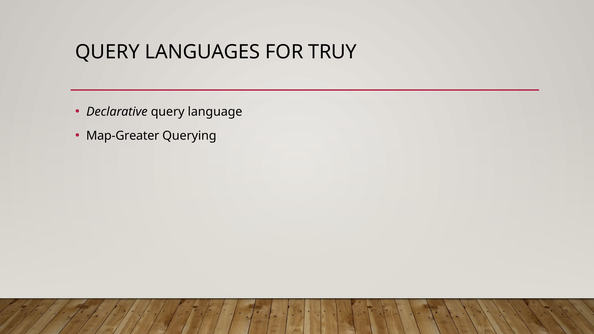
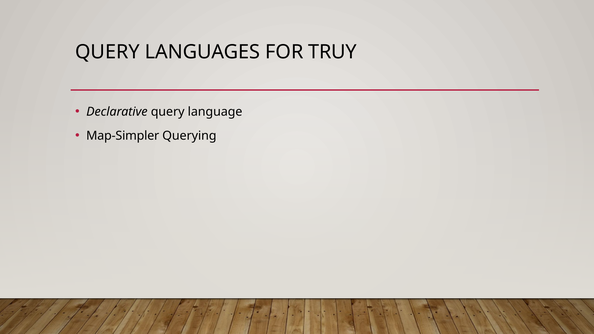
Map-Greater: Map-Greater -> Map-Simpler (123, 136)
